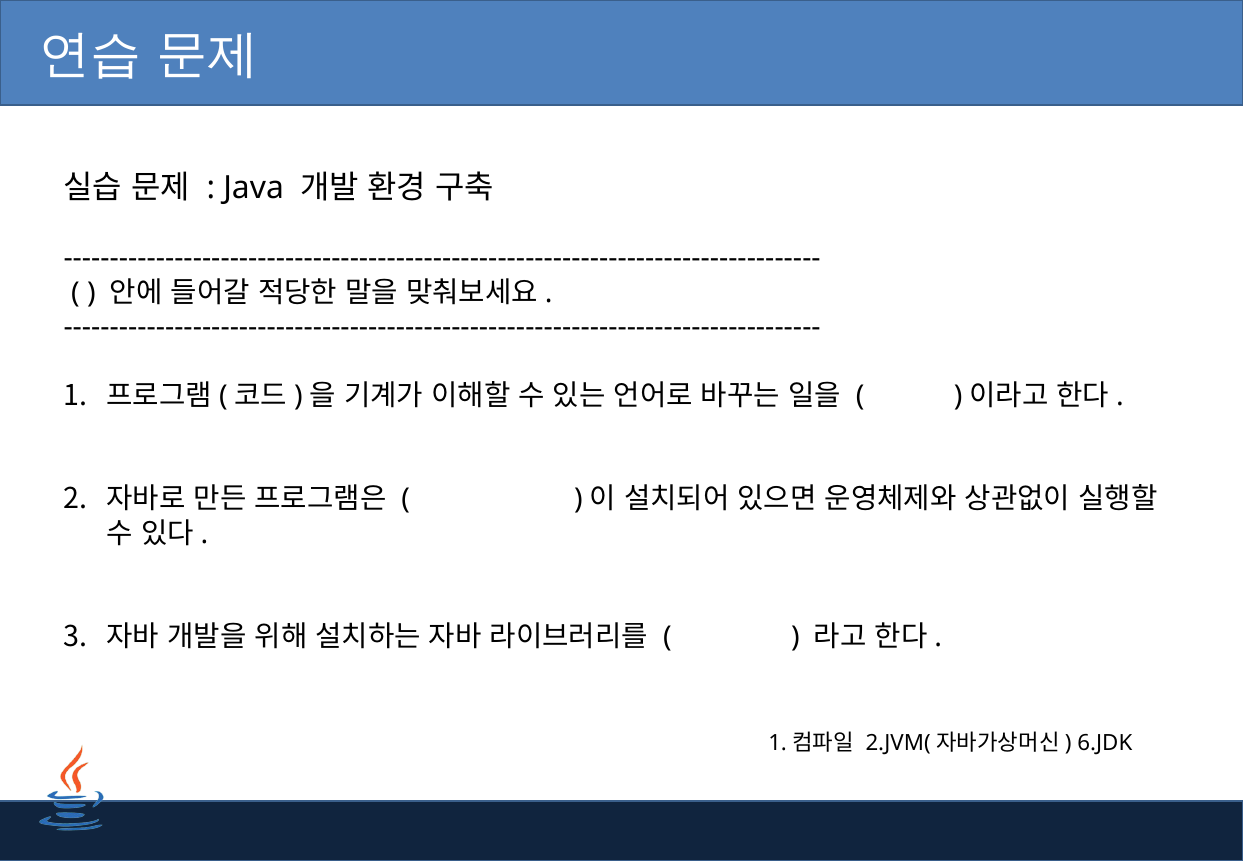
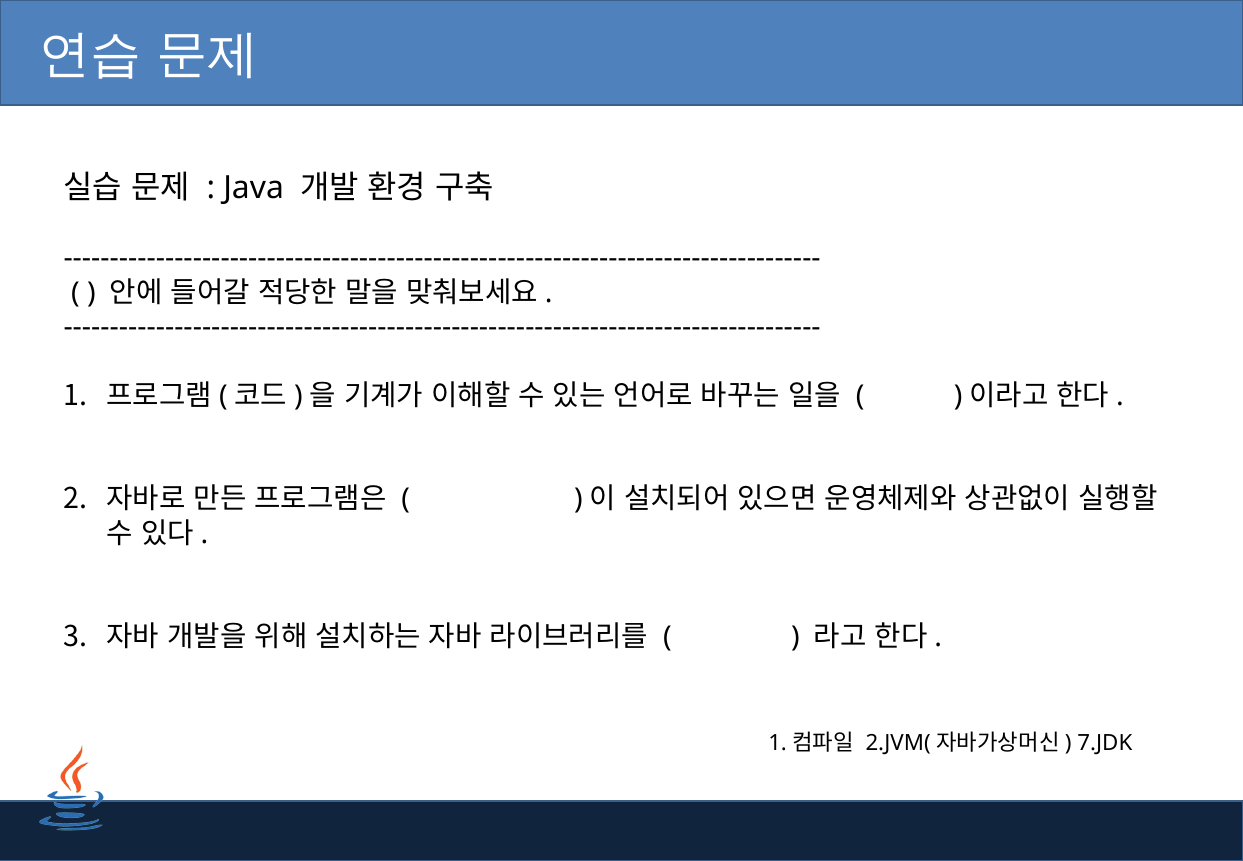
6.JDK: 6.JDK -> 7.JDK (1105, 742)
